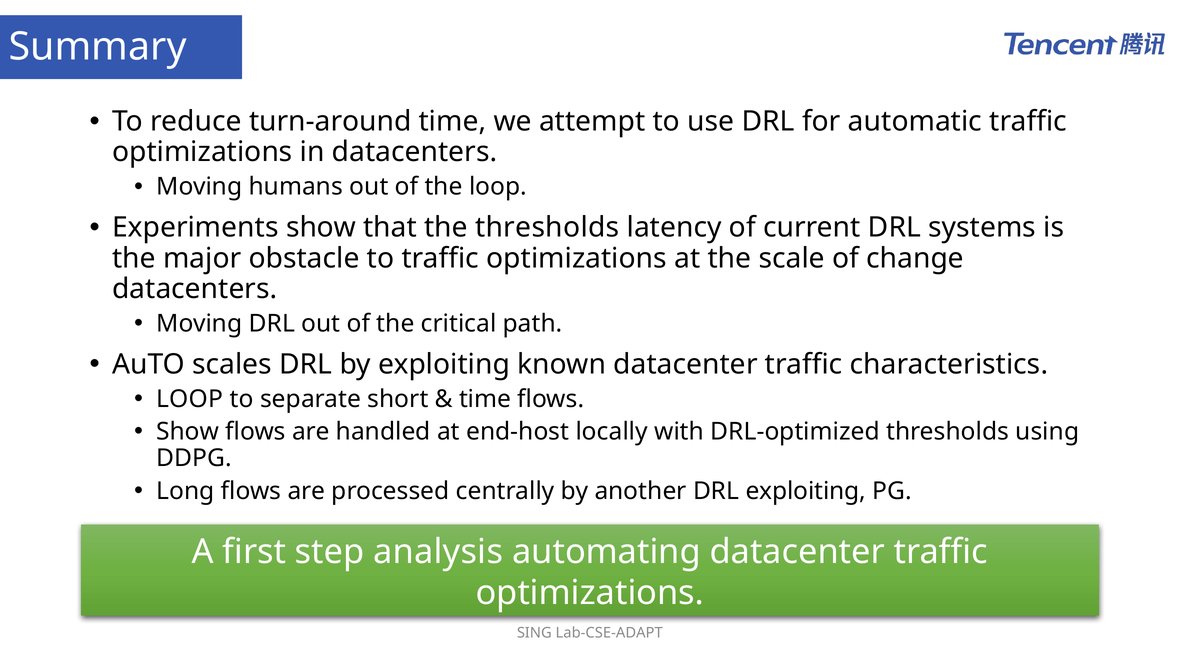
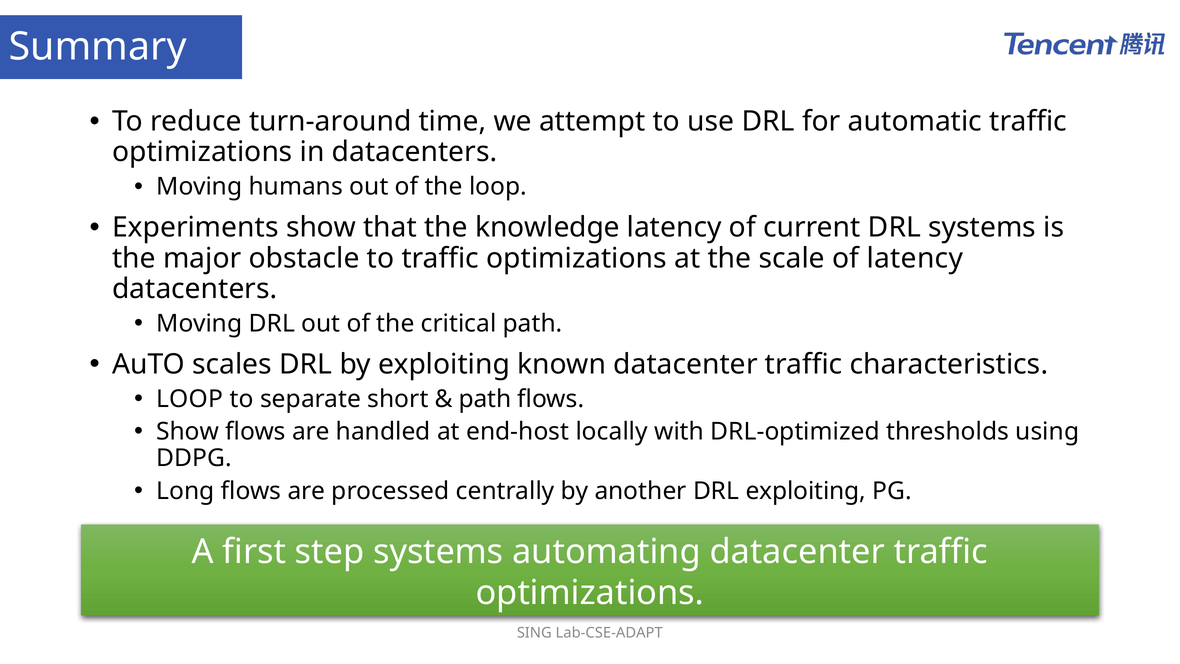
the thresholds: thresholds -> knowledge (547, 228)
of change: change -> latency (915, 258)
time: time -> path (485, 399)
step analysis: analysis -> systems (438, 552)
